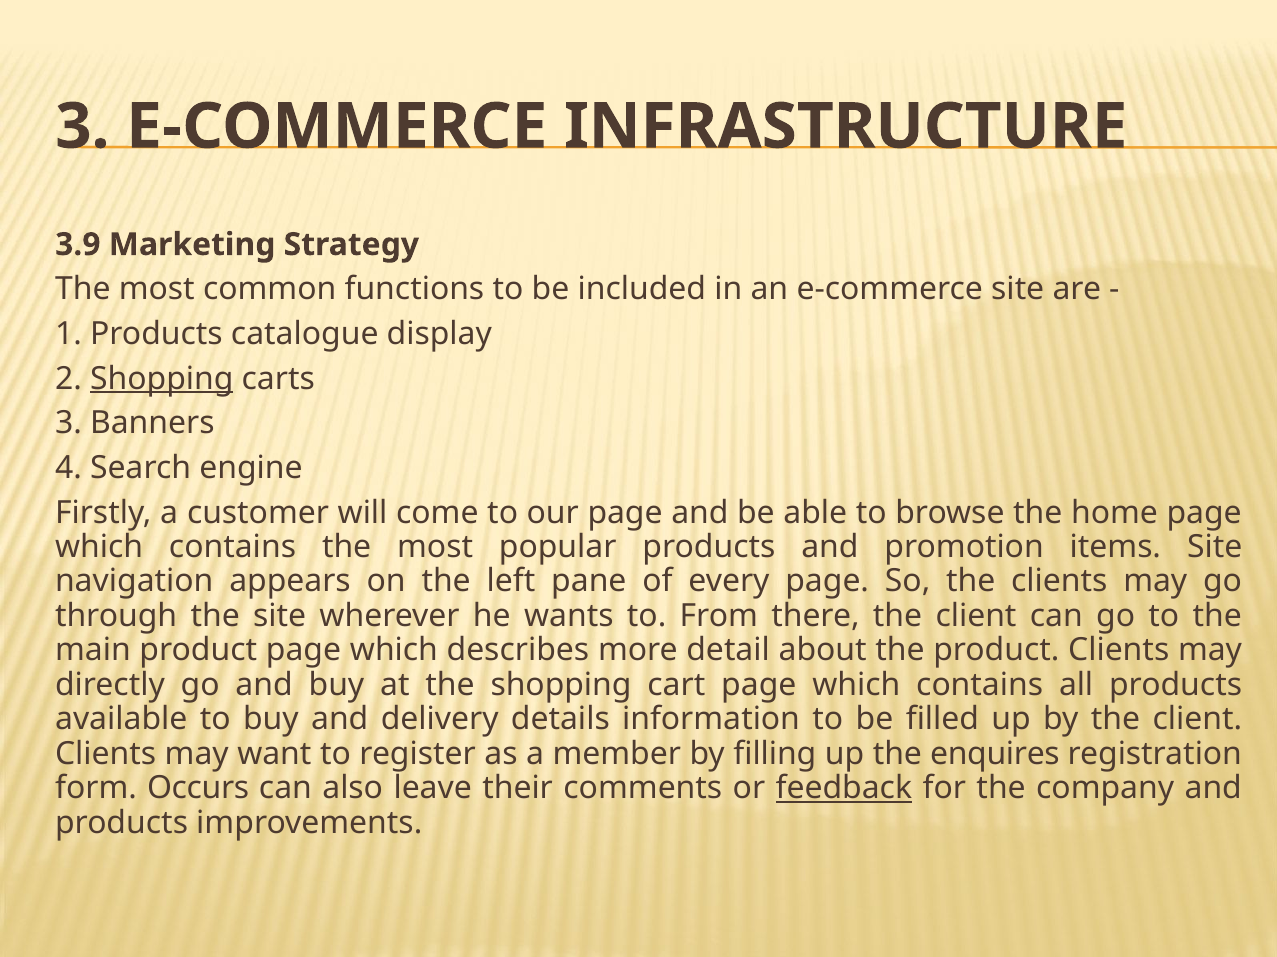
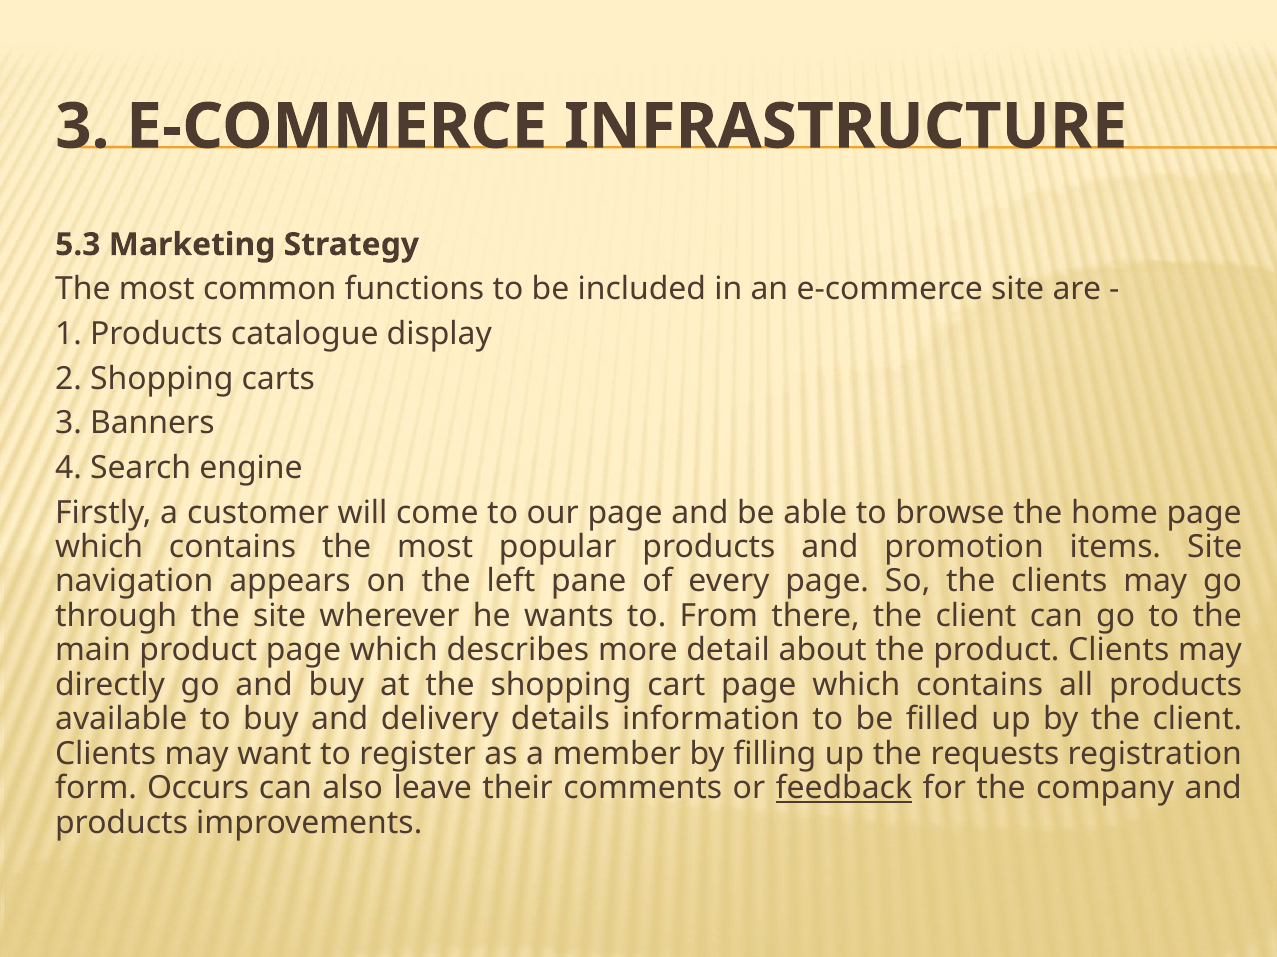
3.9: 3.9 -> 5.3 (78, 245)
Shopping underline: present -> none (162, 379)
enquires: enquires -> requests (995, 754)
